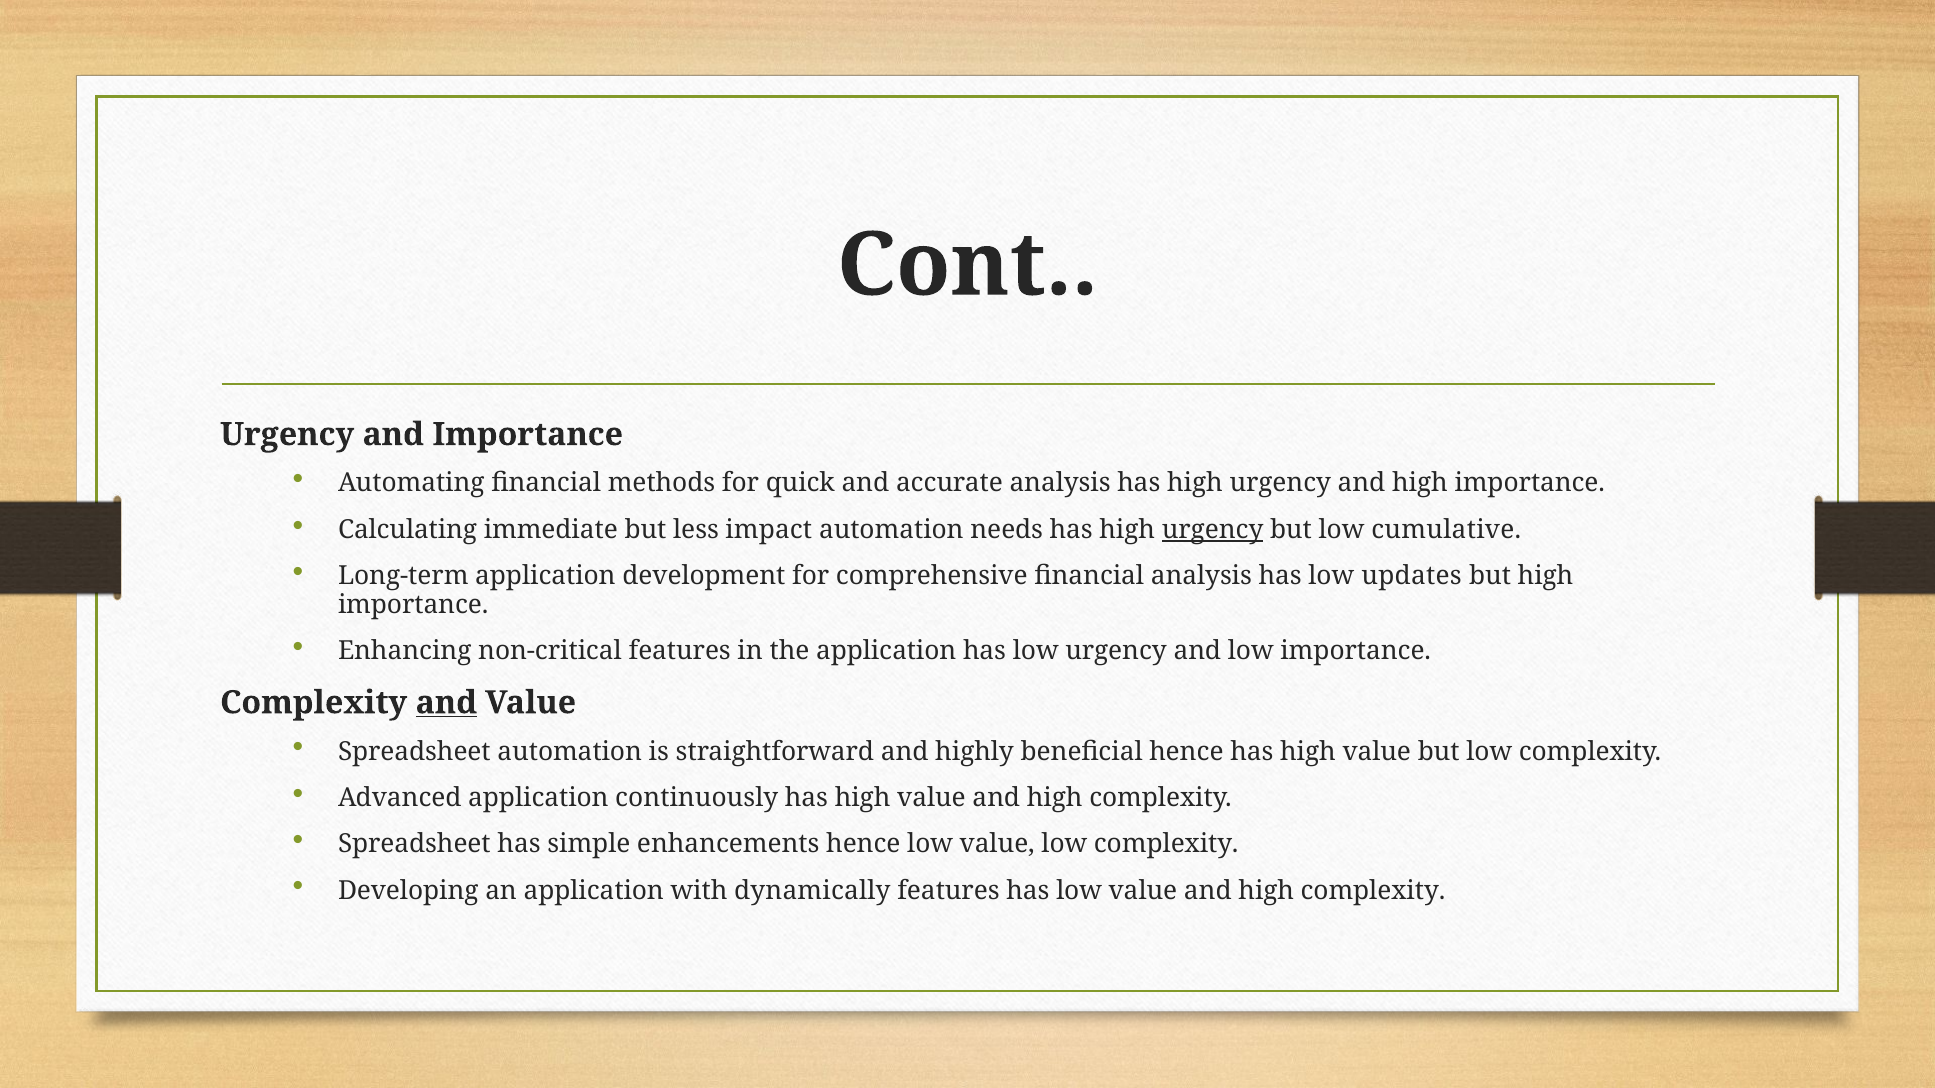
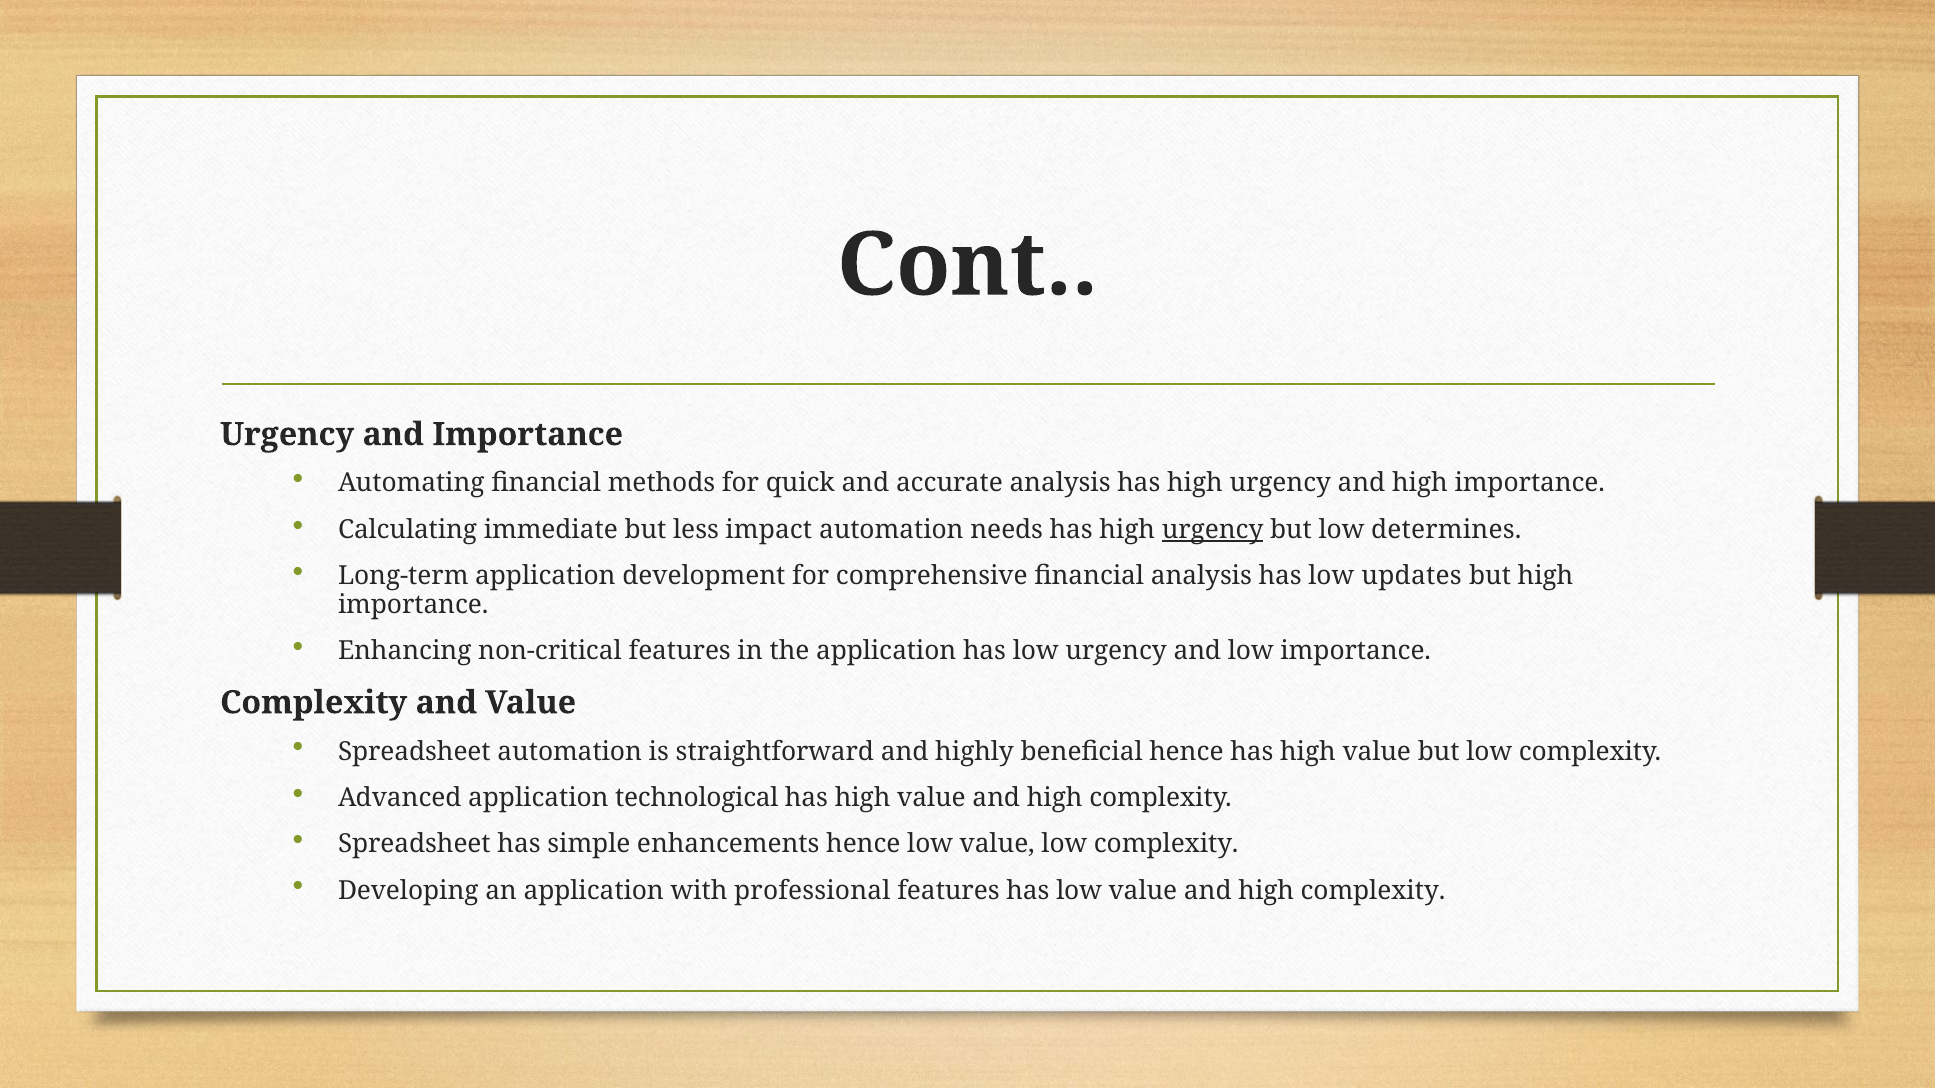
cumulative: cumulative -> determines (1446, 530)
and underline: present -> none (446, 703)
continuously: continuously -> technological (697, 798)
dynamically: dynamically -> professional (812, 891)
